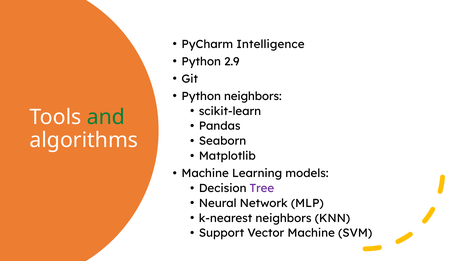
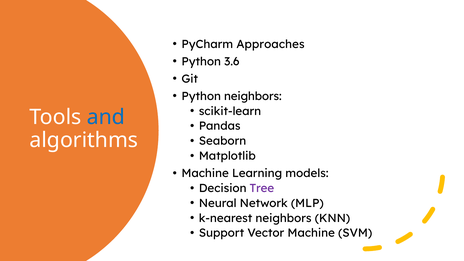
Intelligence: Intelligence -> Approaches (270, 44)
2.9: 2.9 -> 3.6 (232, 62)
and colour: green -> blue (106, 117)
